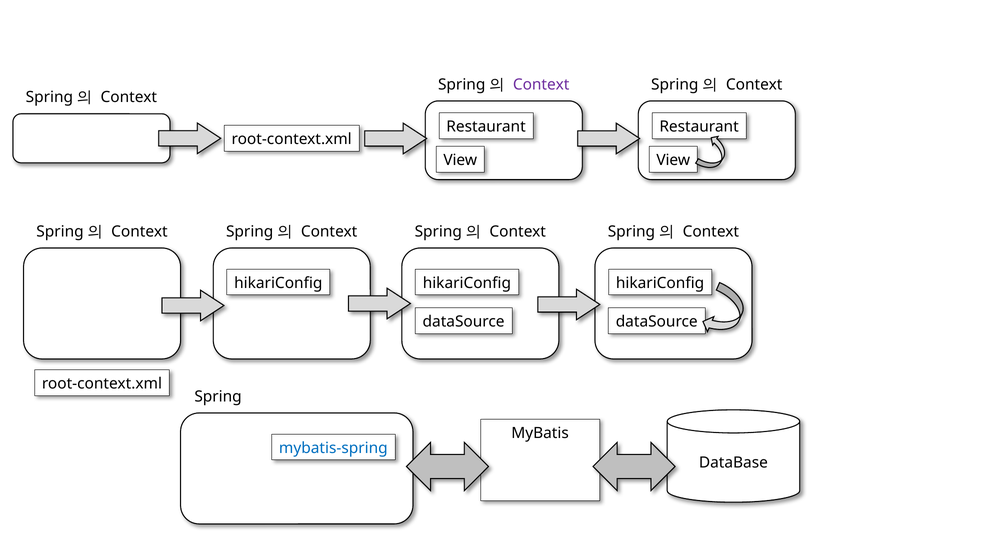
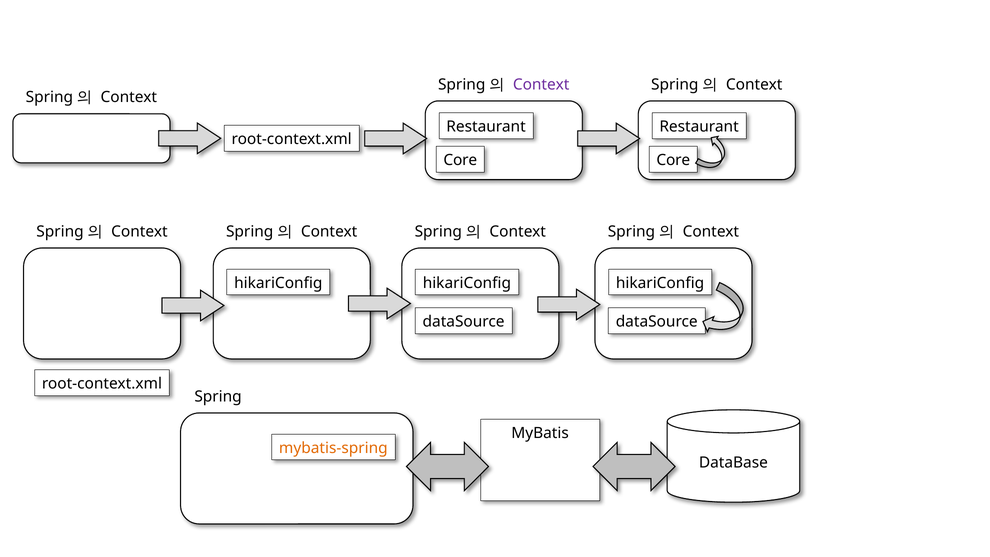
View: View -> Core (460, 160)
View: View -> Core (673, 160)
mybatis-spring colour: blue -> orange (333, 448)
